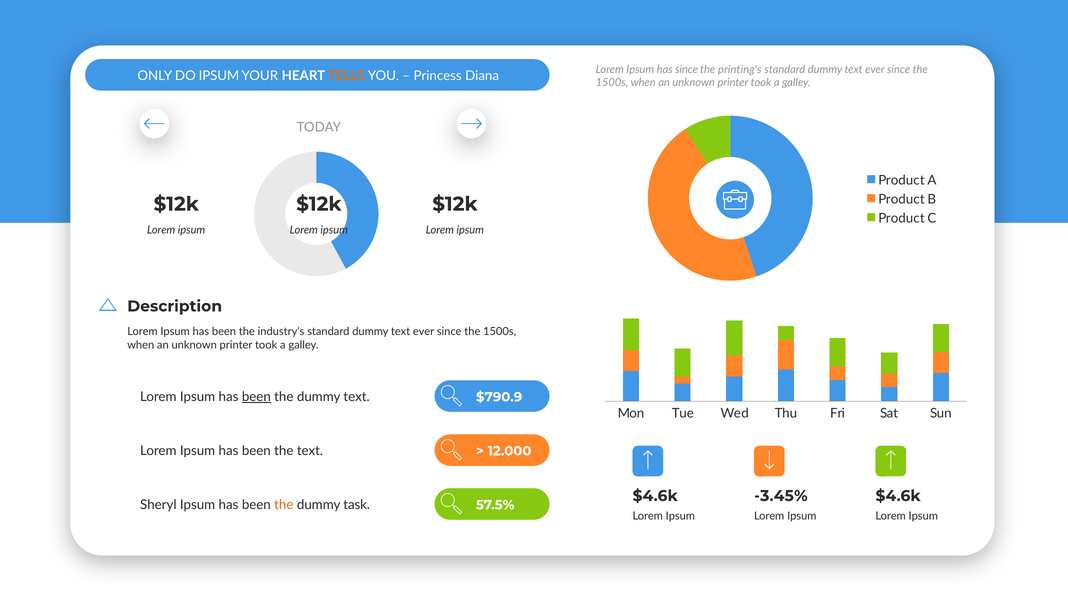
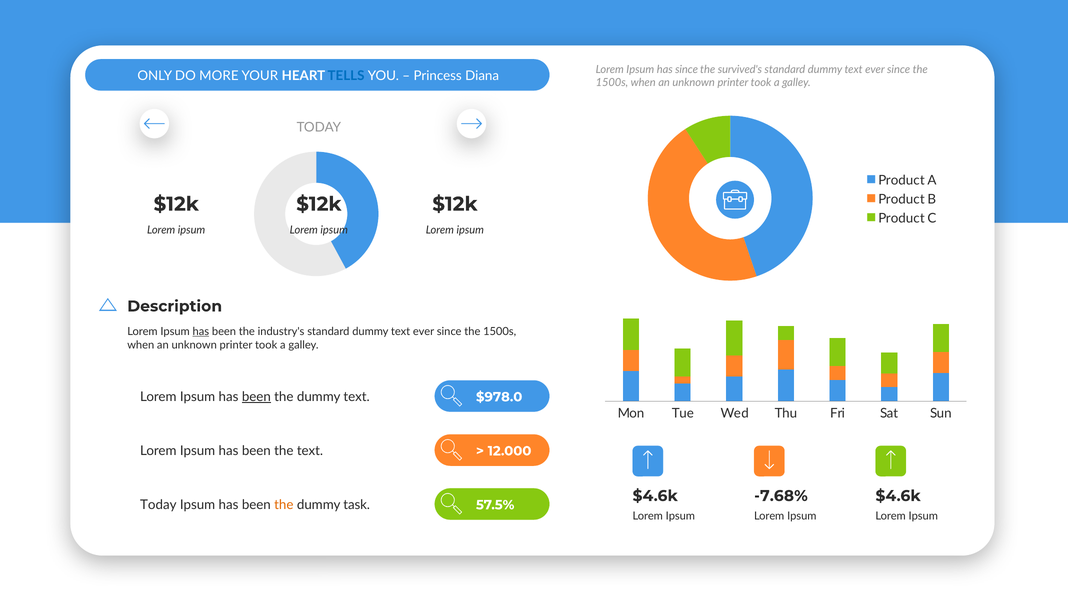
printing's: printing's -> survived's (740, 69)
DO IPSUM: IPSUM -> MORE (219, 76)
TELLS colour: orange -> blue (346, 76)
has underline: none -> present (201, 331)
$790.9: $790.9 -> $978.0 (499, 397)
-3.45%: -3.45% -> -7.68% (781, 496)
Sheryl: Sheryl -> Today (158, 505)
